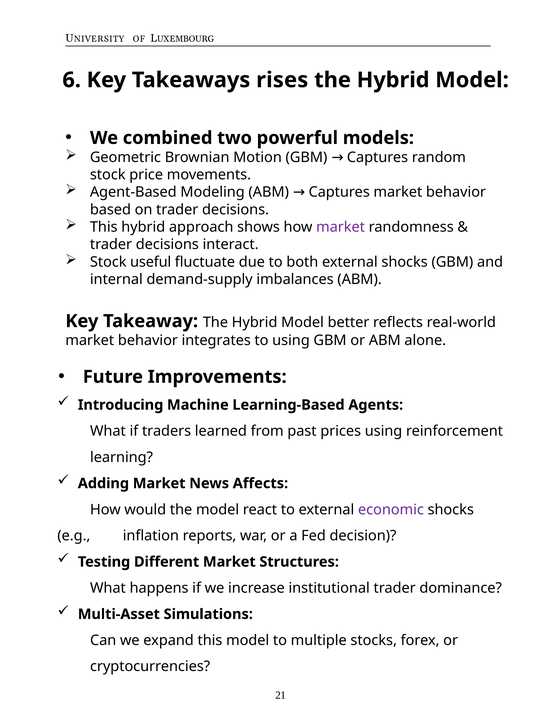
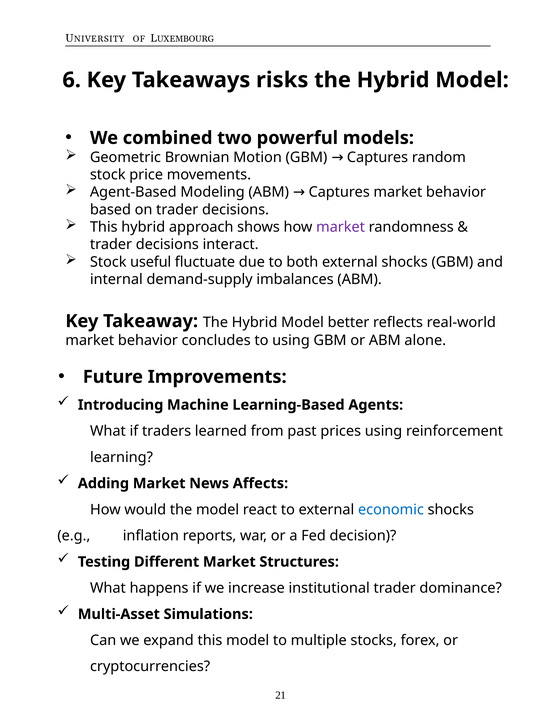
rises: rises -> risks (282, 80)
integrates: integrates -> concludes (216, 340)
economic colour: purple -> blue (391, 509)
